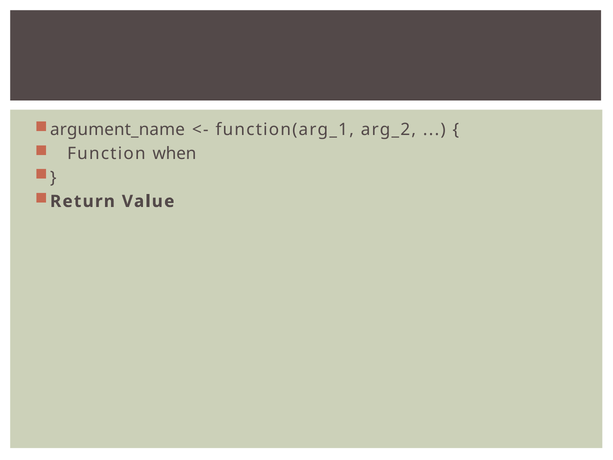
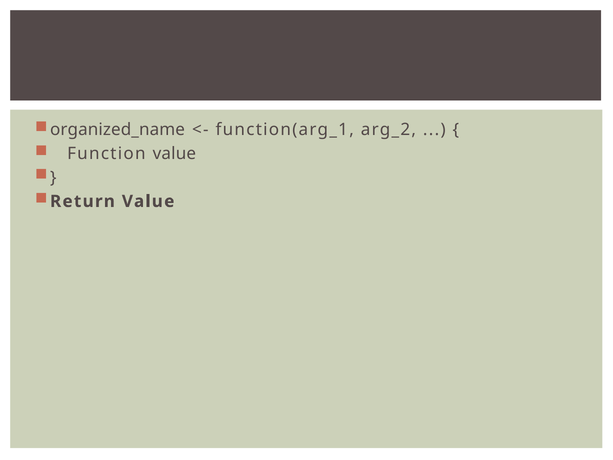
argument_name: argument_name -> organized_name (117, 130)
Function when: when -> value (174, 154)
